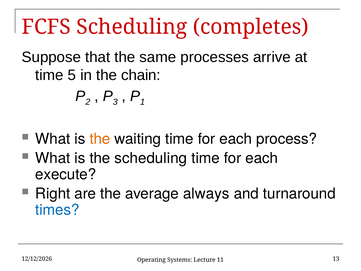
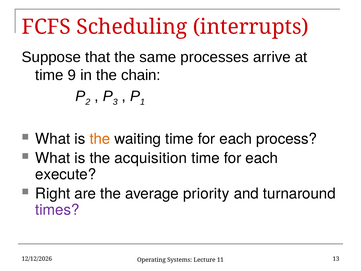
completes: completes -> interrupts (251, 27)
5: 5 -> 9 (72, 75)
the scheduling: scheduling -> acquisition (151, 158)
always: always -> priority (206, 193)
times colour: blue -> purple (57, 210)
